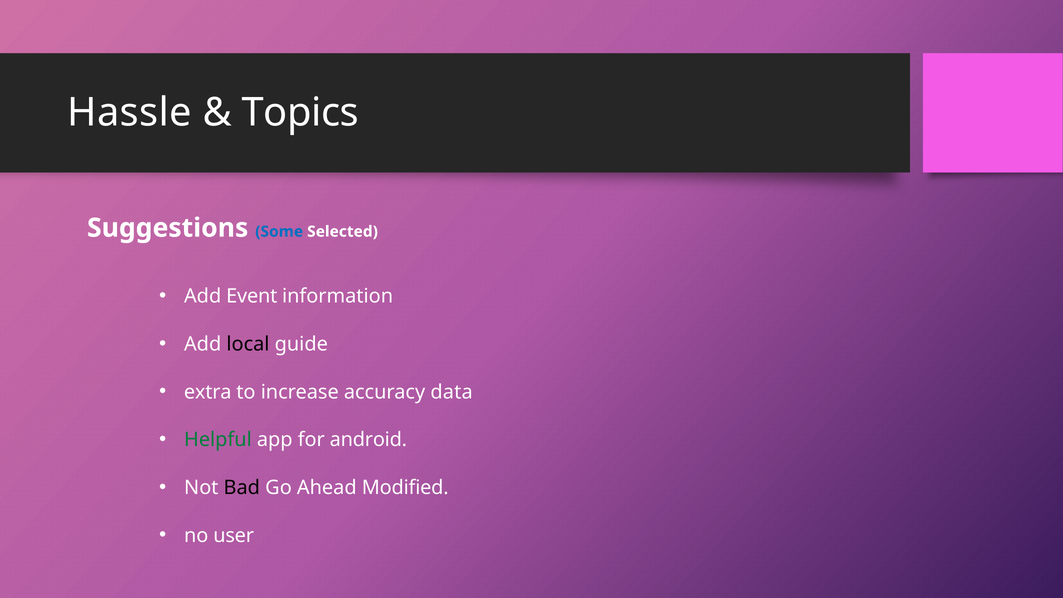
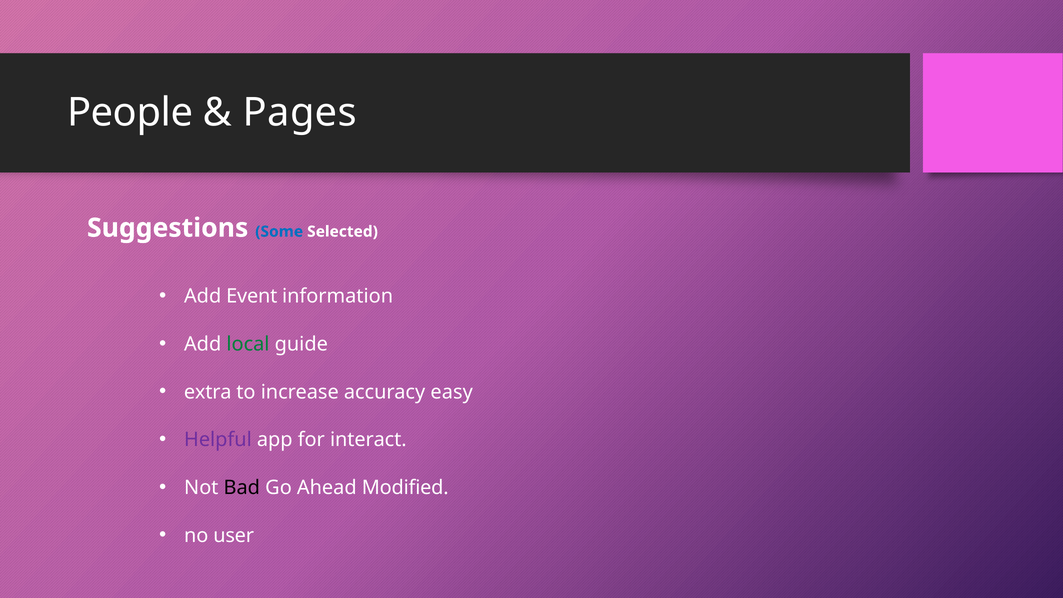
Hassle: Hassle -> People (130, 113)
Topics: Topics -> Pages (300, 113)
local colour: black -> green (248, 344)
data: data -> easy (452, 392)
Helpful colour: green -> purple (218, 440)
android: android -> interact (368, 440)
